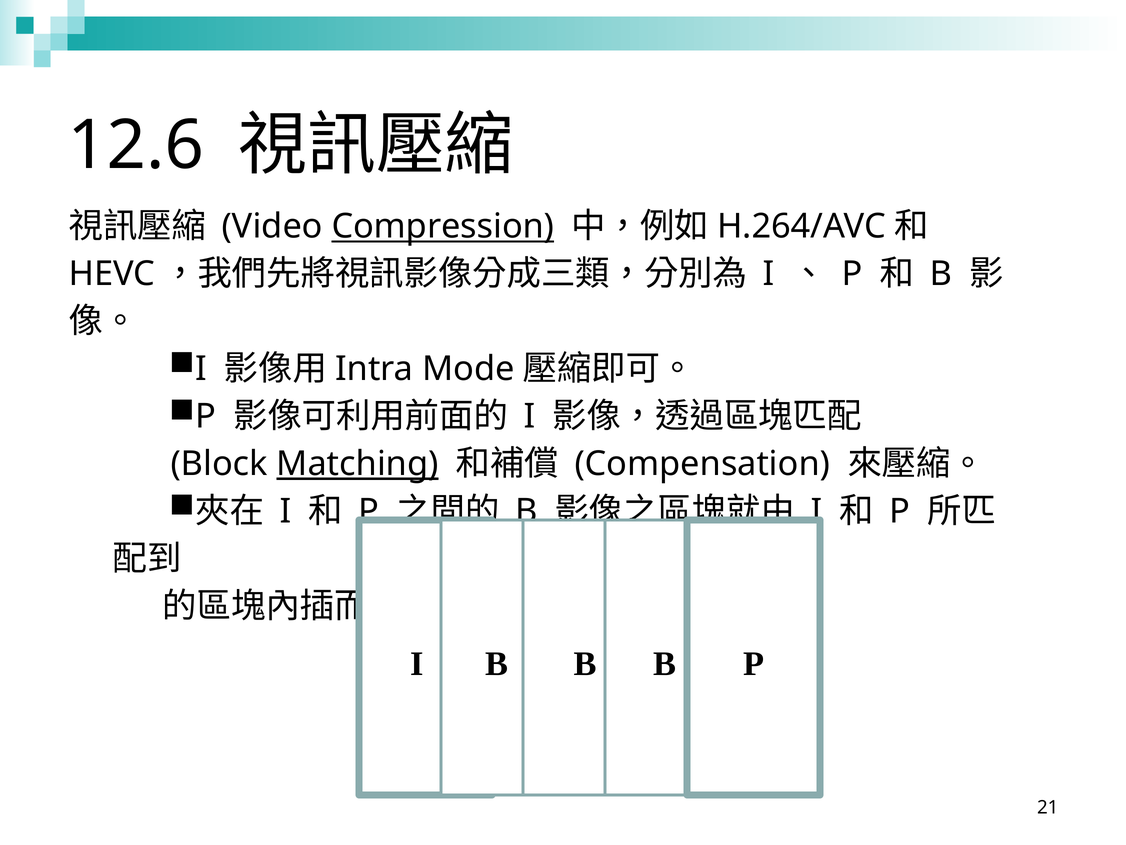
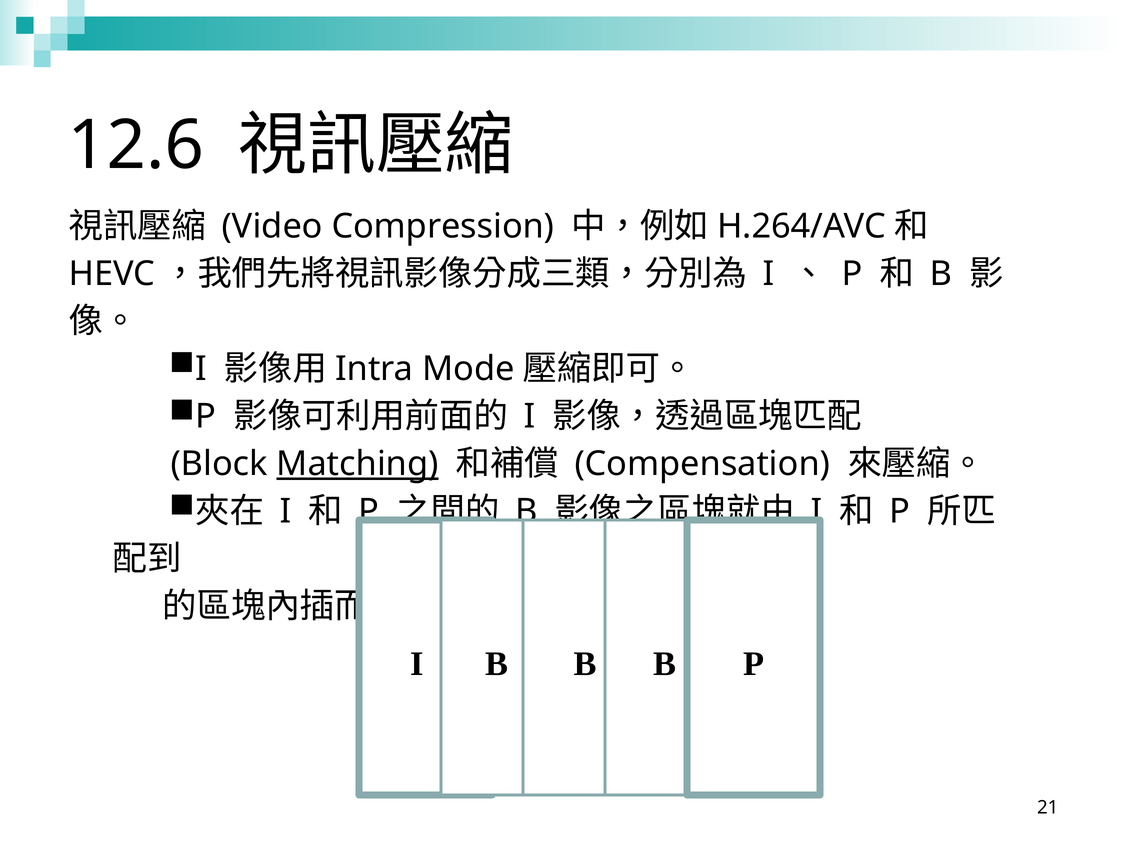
Compression underline: present -> none (443, 226)
